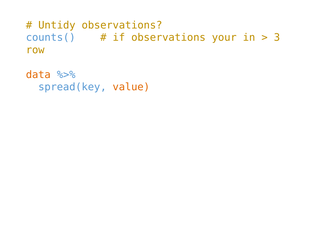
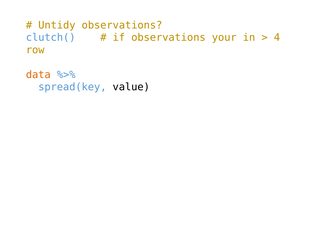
counts(: counts( -> clutch( (51, 37)
3: 3 -> 4 (277, 37)
value colour: orange -> black (131, 87)
